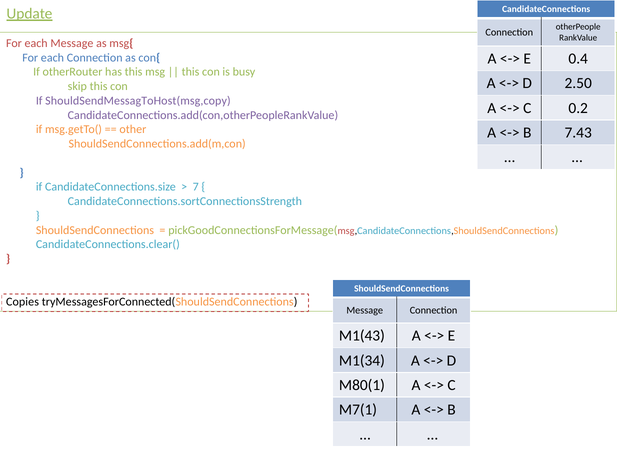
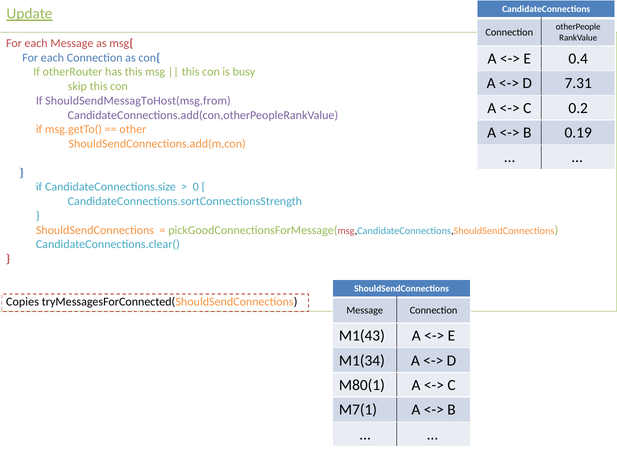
2.50: 2.50 -> 7.31 (578, 83)
ShouldSendMessagToHost(msg,copy: ShouldSendMessagToHost(msg,copy -> ShouldSendMessagToHost(msg,from (138, 101)
7.43: 7.43 -> 0.19 (578, 133)
7: 7 -> 0 (196, 187)
